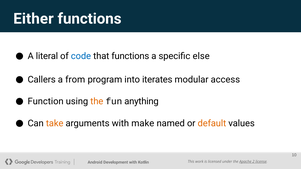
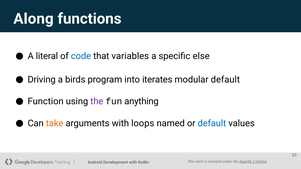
Either: Either -> Along (33, 19)
that functions: functions -> variables (130, 56)
Callers: Callers -> Driving (42, 80)
from: from -> birds (75, 80)
modular access: access -> default (225, 80)
the colour: orange -> purple (97, 102)
make: make -> loops (143, 124)
default colour: orange -> blue (212, 124)
